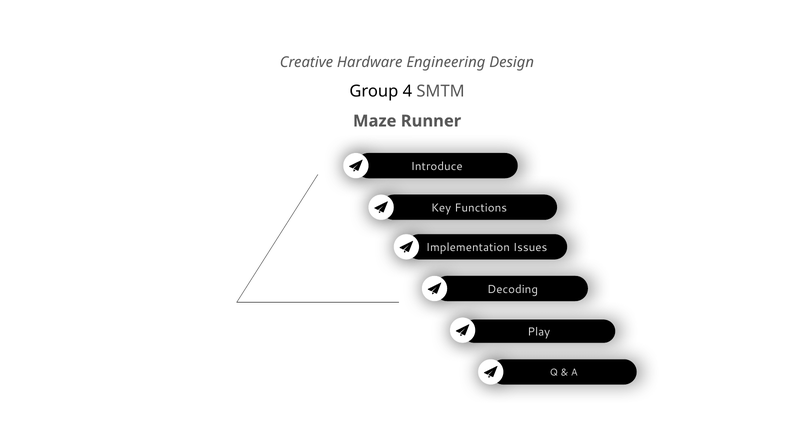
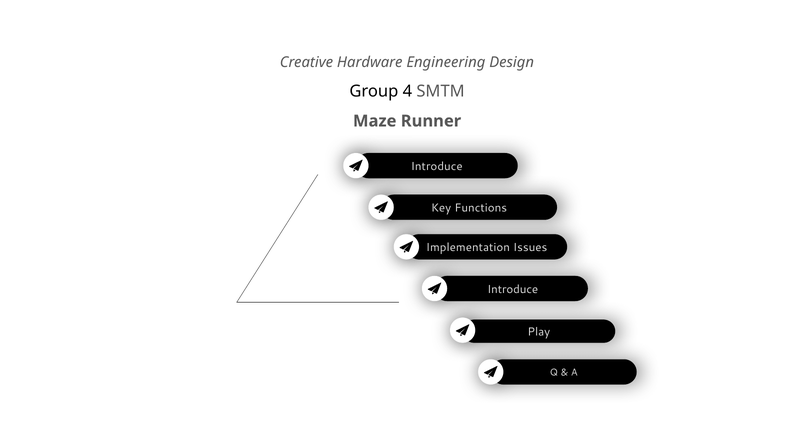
Decoding: Decoding -> Introduce (513, 289)
